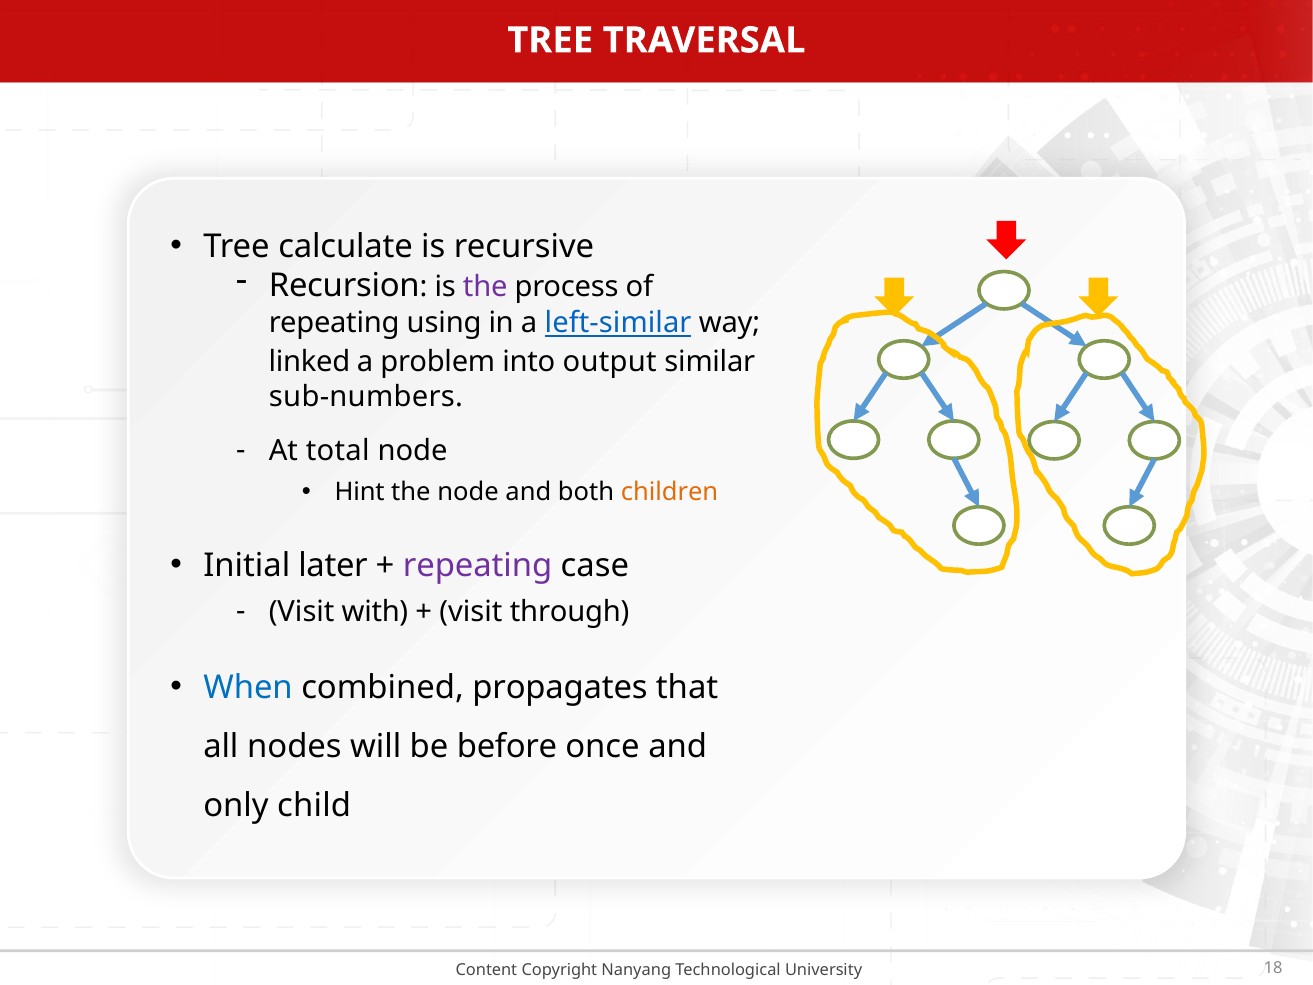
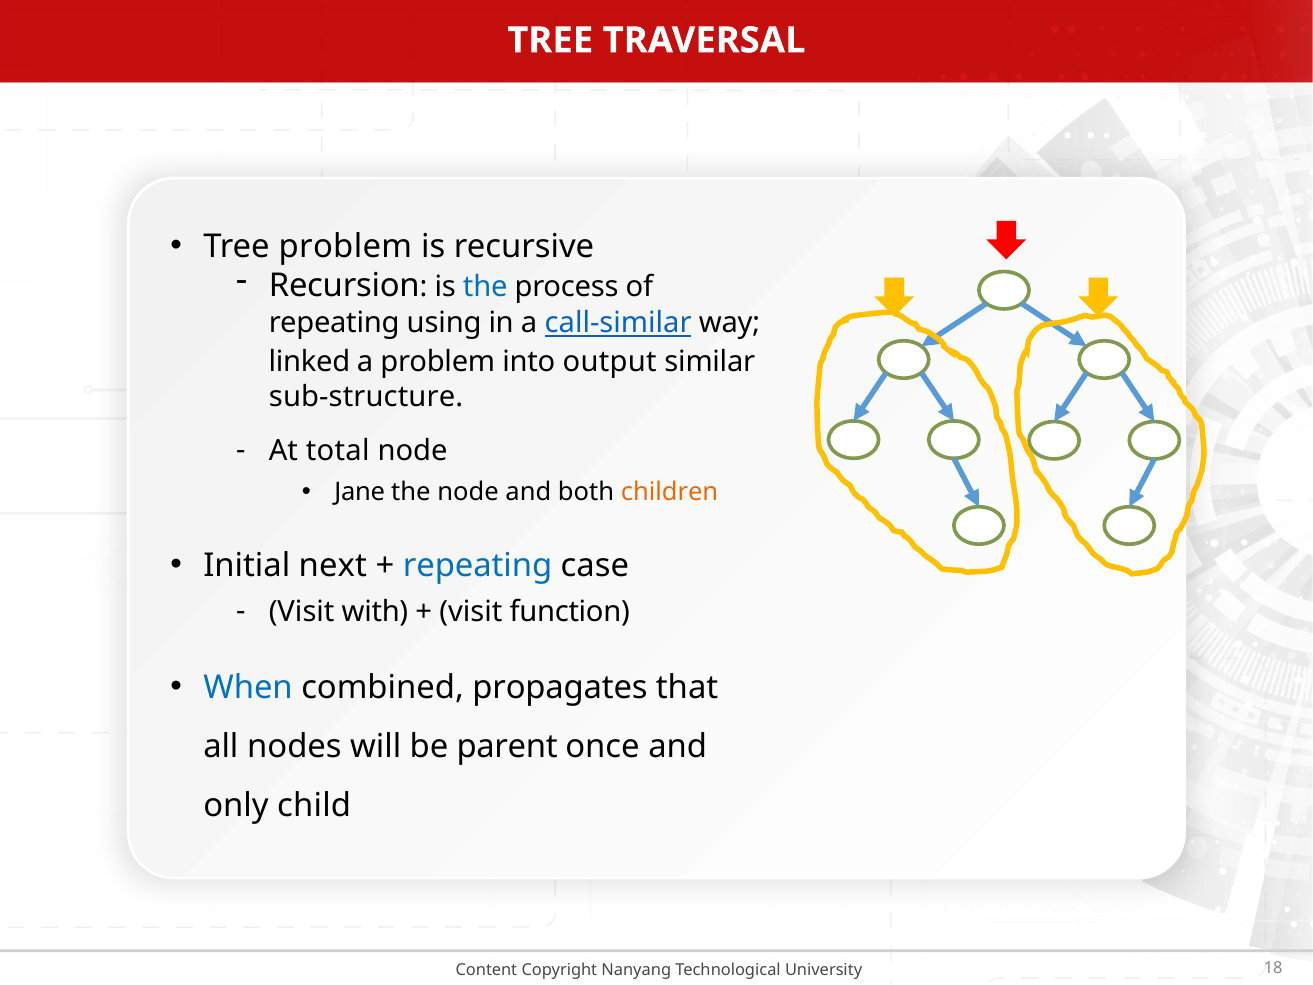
Tree calculate: calculate -> problem (345, 246)
the colour: purple -> blue (485, 287)
left-similar: left-similar -> call-similar (618, 323)
sub-numbers: sub-numbers -> sub-structure (366, 397)
Hint: Hint -> Jane (360, 492)
later: later -> next (333, 566)
repeating colour: purple -> blue (478, 566)
through: through -> function (570, 612)
before: before -> parent (507, 746)
